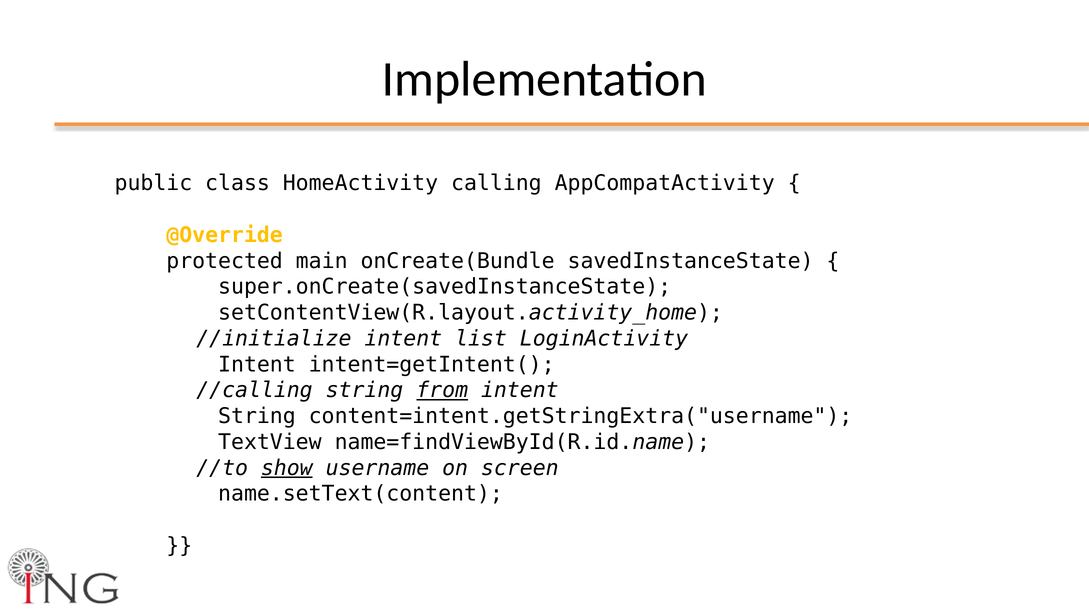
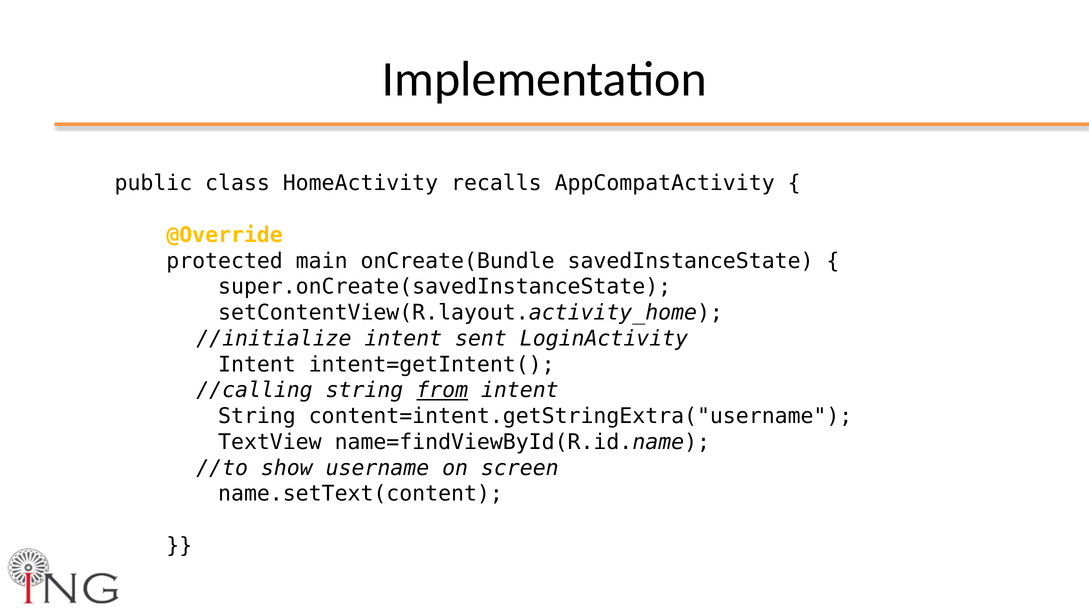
calling: calling -> recalls (496, 183)
list: list -> sent (481, 338)
show underline: present -> none (287, 468)
